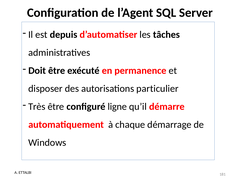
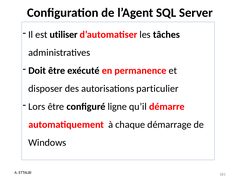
depuis: depuis -> utiliser (64, 35)
Très: Très -> Lors (37, 107)
